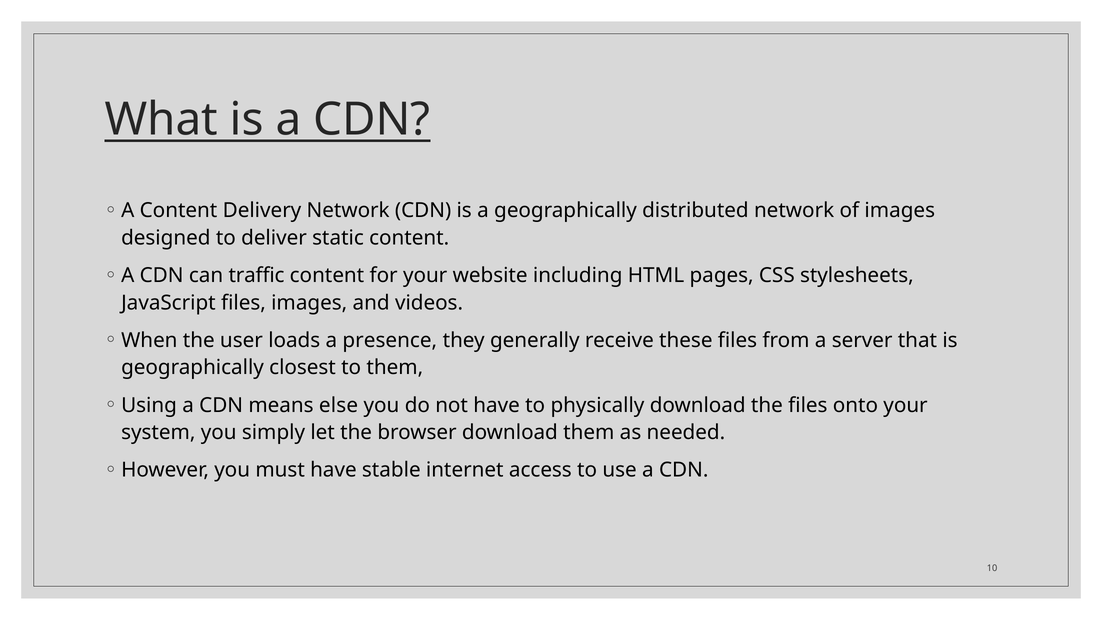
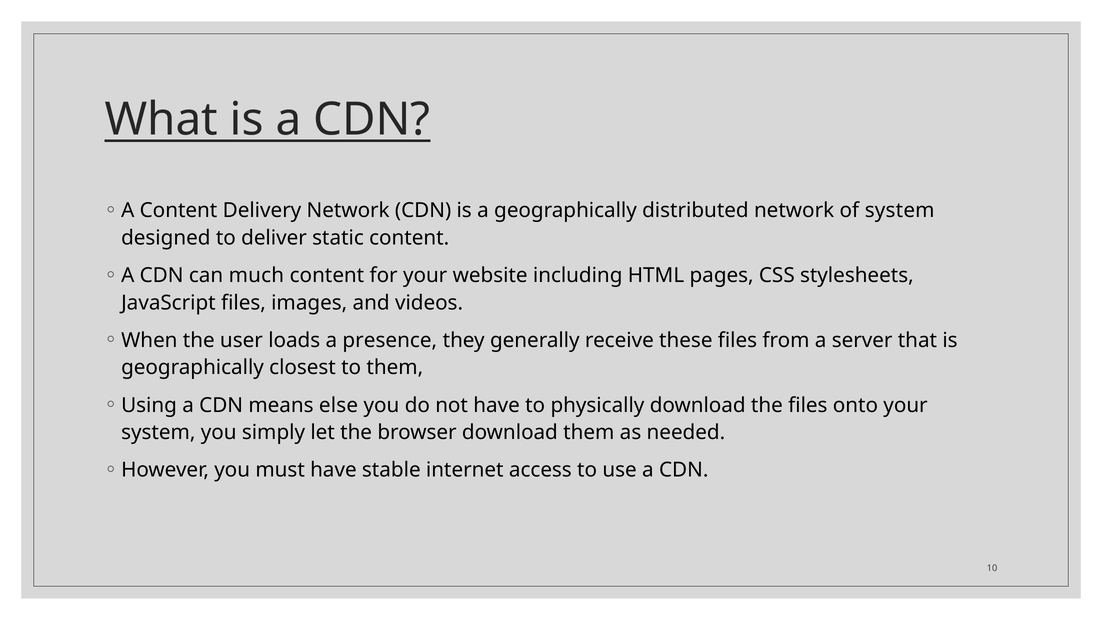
of images: images -> system (900, 211)
traffic: traffic -> much (256, 275)
